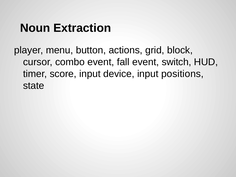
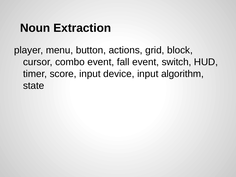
positions: positions -> algorithm (183, 74)
